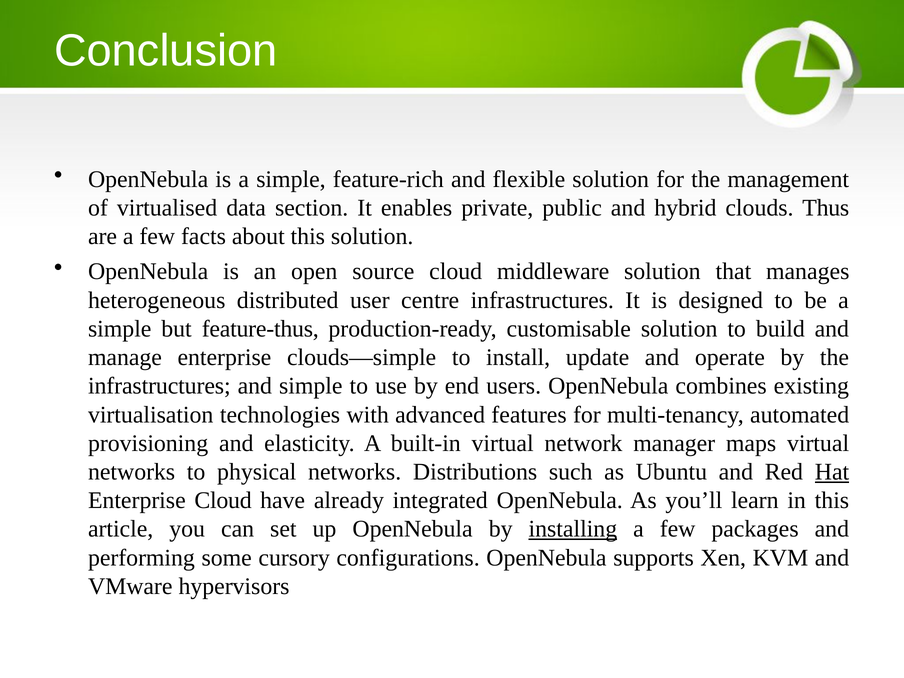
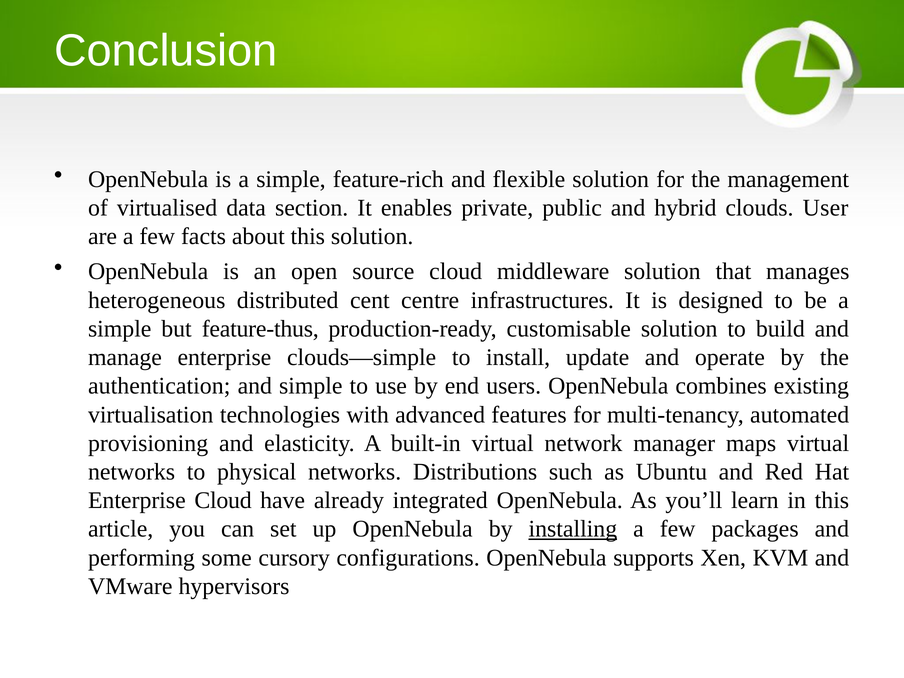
Thus: Thus -> User (826, 208)
user: user -> cent (370, 300)
infrastructures: infrastructures -> authentication (159, 386)
Hat underline: present -> none (832, 472)
